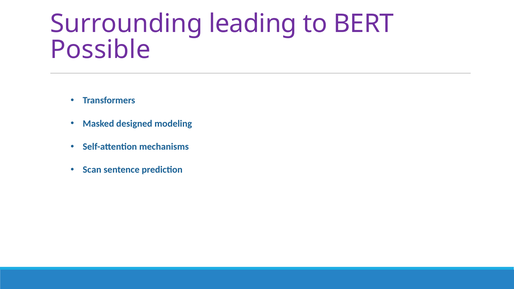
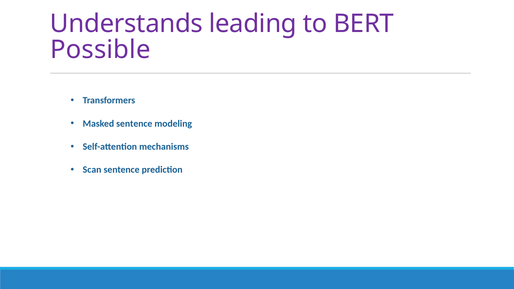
Surrounding: Surrounding -> Understands (126, 24)
Masked designed: designed -> sentence (134, 124)
